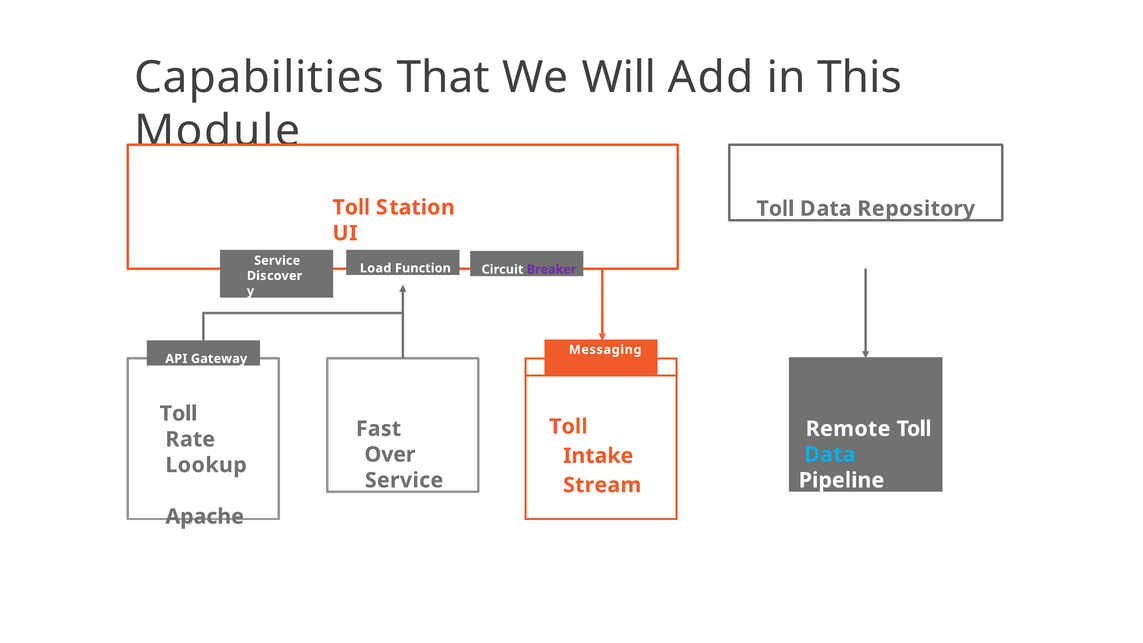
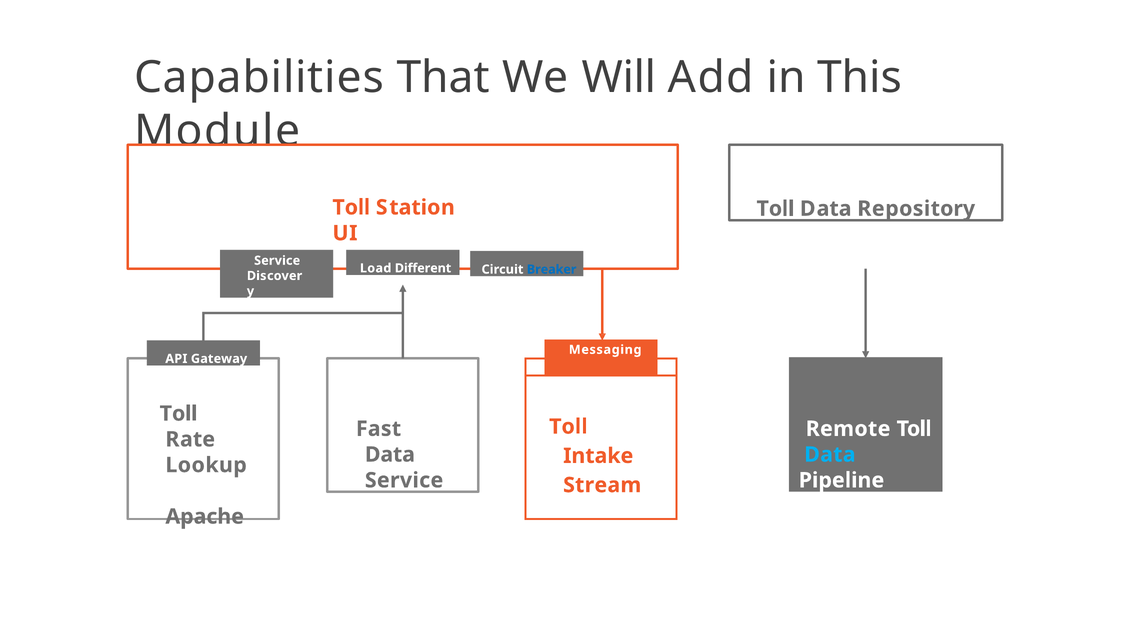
Function: Function -> Different (423, 268)
Breaker colour: purple -> blue (552, 269)
Over: Over -> Data (390, 455)
